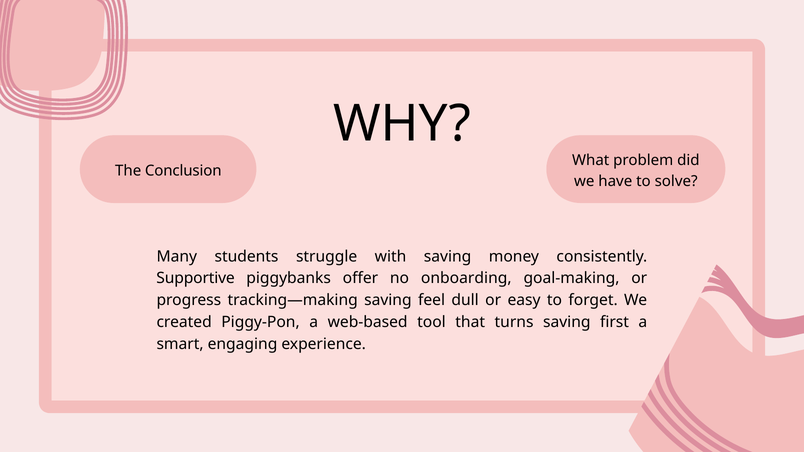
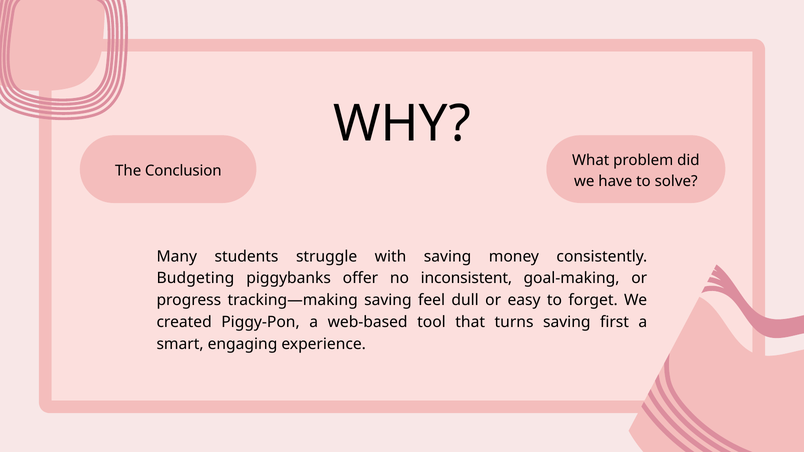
Supportive: Supportive -> Budgeting (195, 278)
onboarding: onboarding -> inconsistent (466, 278)
